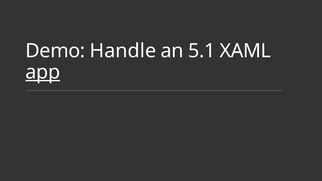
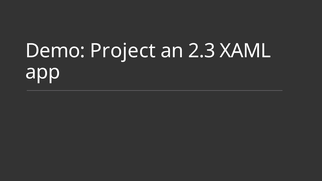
Handle: Handle -> Project (123, 51)
5.1: 5.1 -> 2.3 (202, 51)
app underline: present -> none (43, 72)
